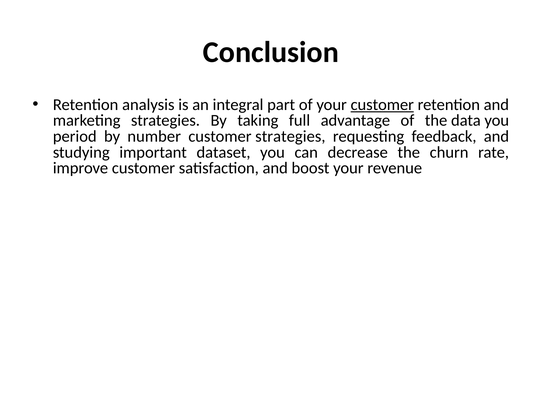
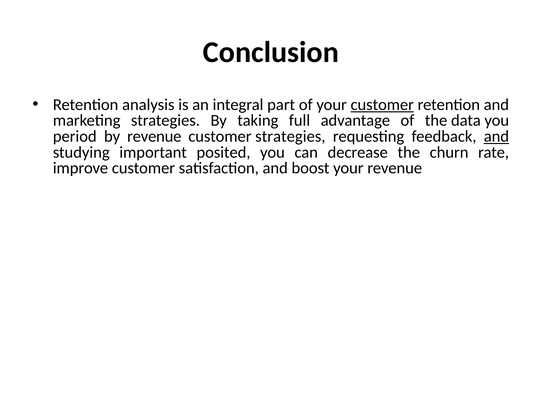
by number: number -> revenue (154, 137)
and underline: none -> present (496, 137)
dataset: dataset -> posited (223, 152)
